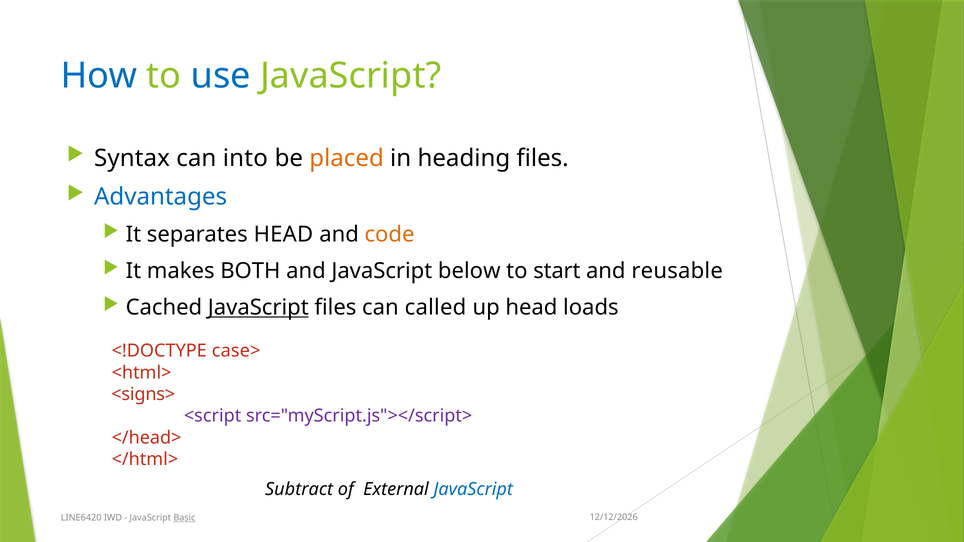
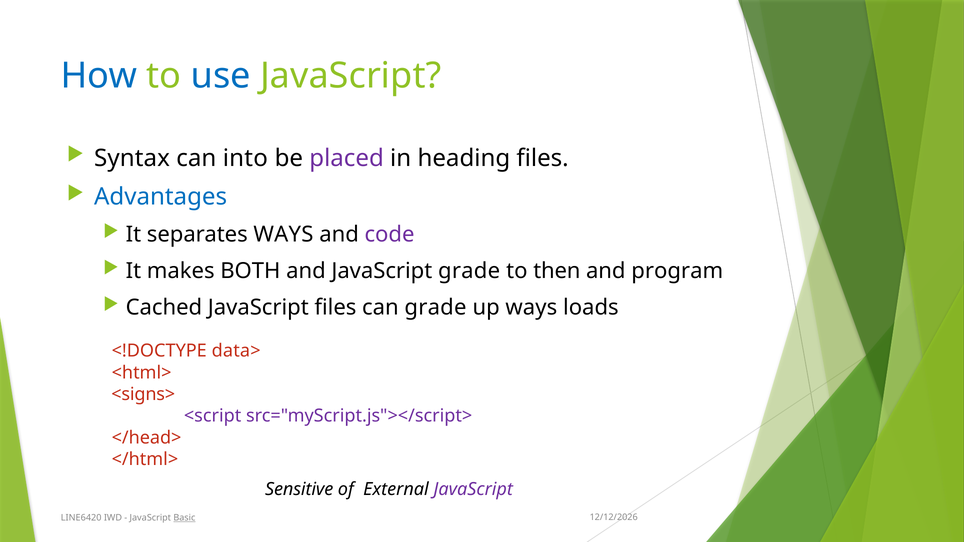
placed colour: orange -> purple (347, 158)
separates HEAD: HEAD -> WAYS (283, 235)
code colour: orange -> purple (390, 235)
JavaScript below: below -> grade (469, 271)
start: start -> then (557, 271)
reusable: reusable -> program (677, 271)
JavaScript underline: present -> none (258, 308)
can called: called -> grade (435, 308)
up head: head -> ways (531, 308)
case>: case> -> data> (236, 351)
Subtract: Subtract -> Sensitive (299, 489)
JavaScript colour: blue -> purple (473, 489)
